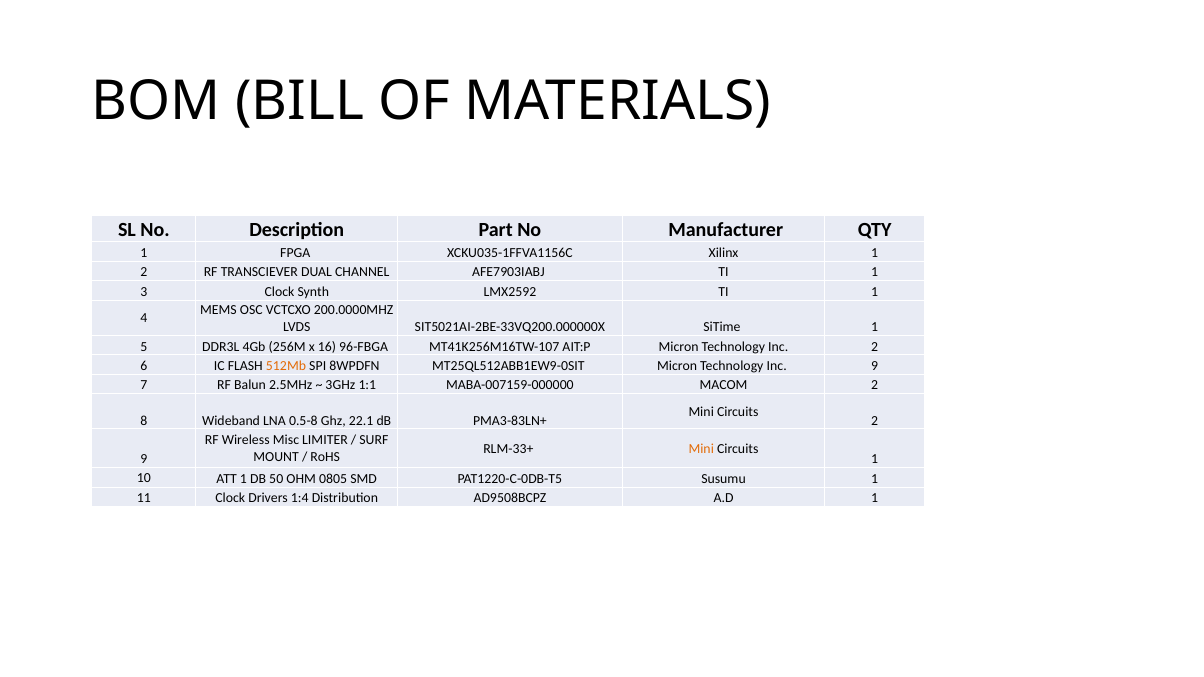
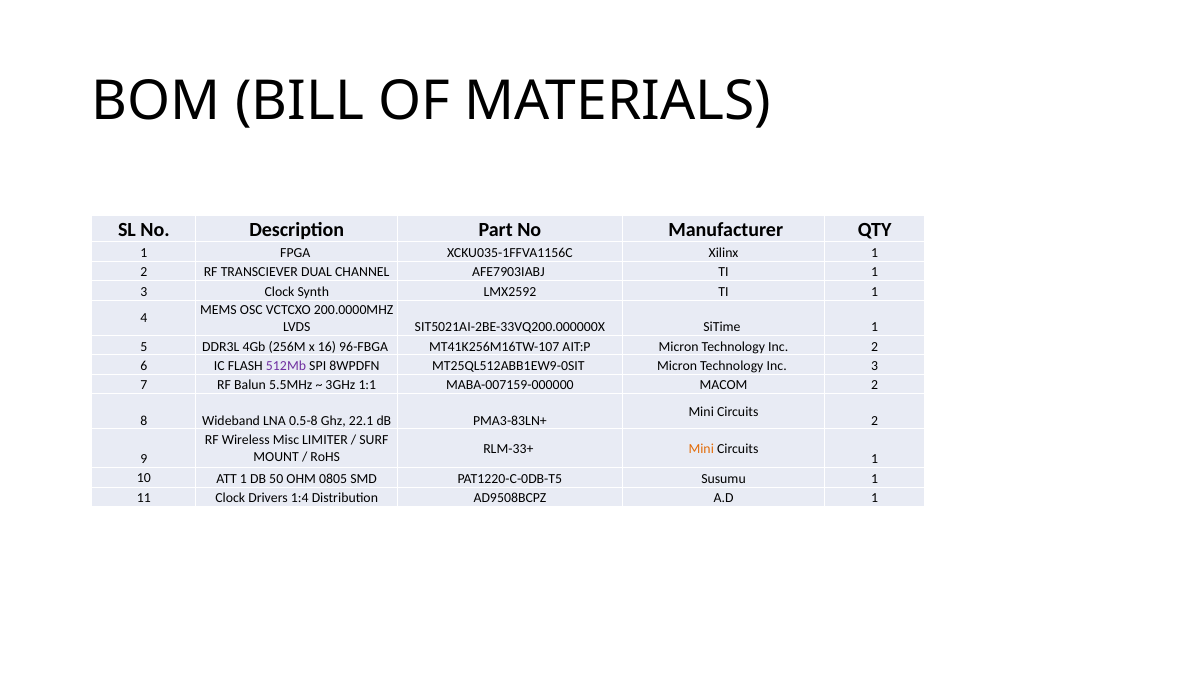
512Mb colour: orange -> purple (286, 366)
Inc 9: 9 -> 3 (875, 366)
2.5MHz: 2.5MHz -> 5.5MHz (291, 385)
